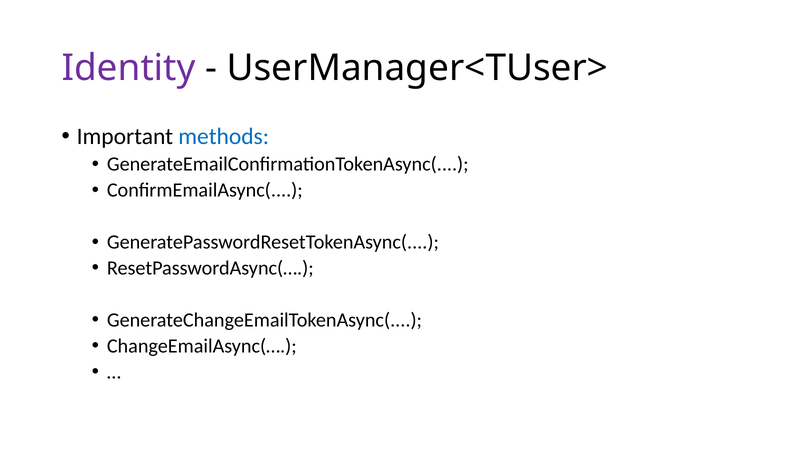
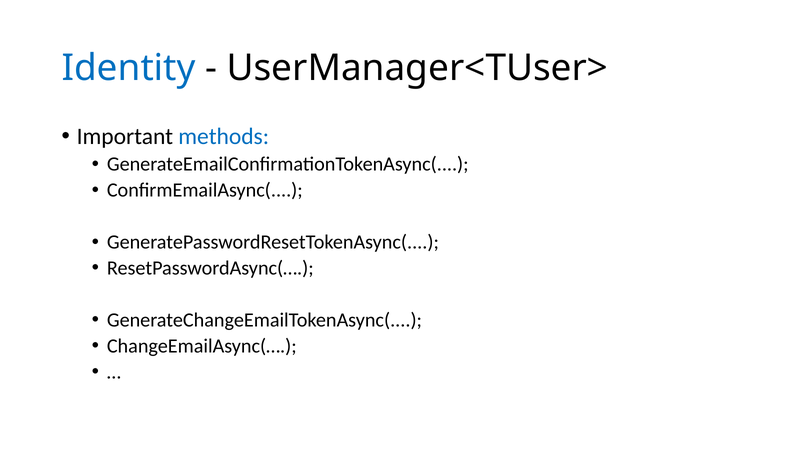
Identity colour: purple -> blue (129, 68)
